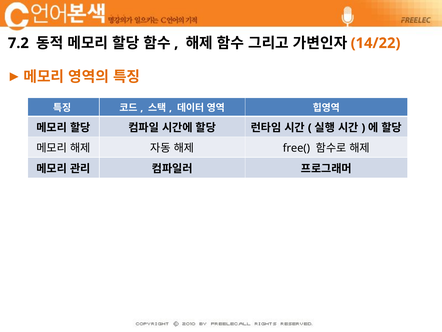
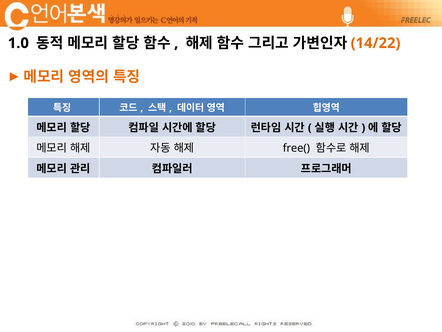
7.2: 7.2 -> 1.0 (18, 43)
